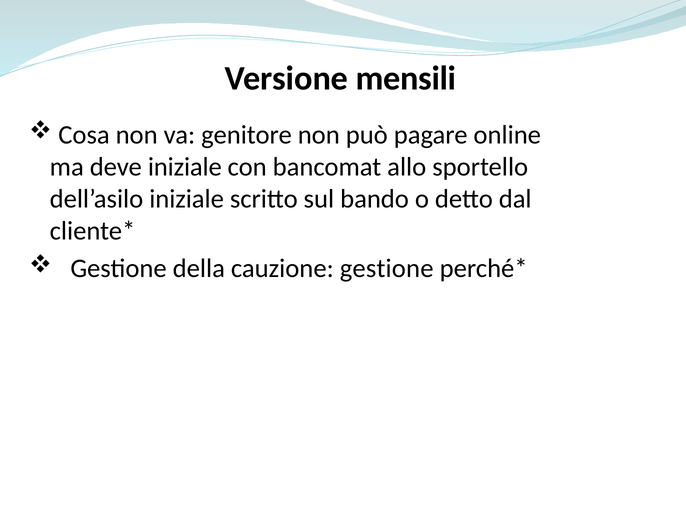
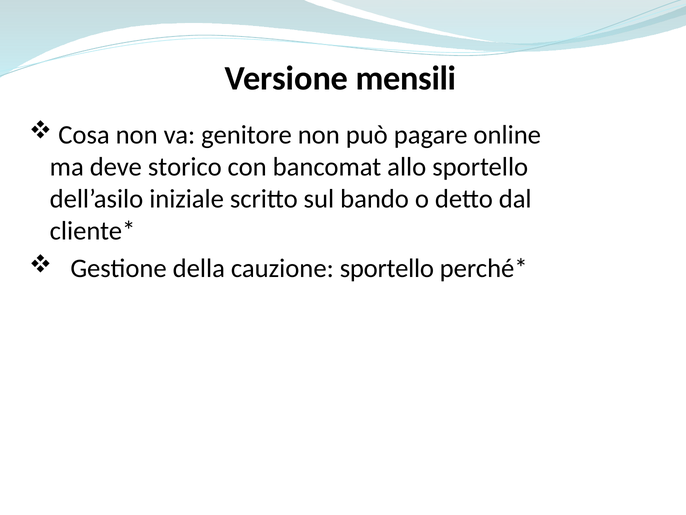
deve iniziale: iniziale -> storico (185, 167)
cauzione gestione: gestione -> sportello (387, 268)
